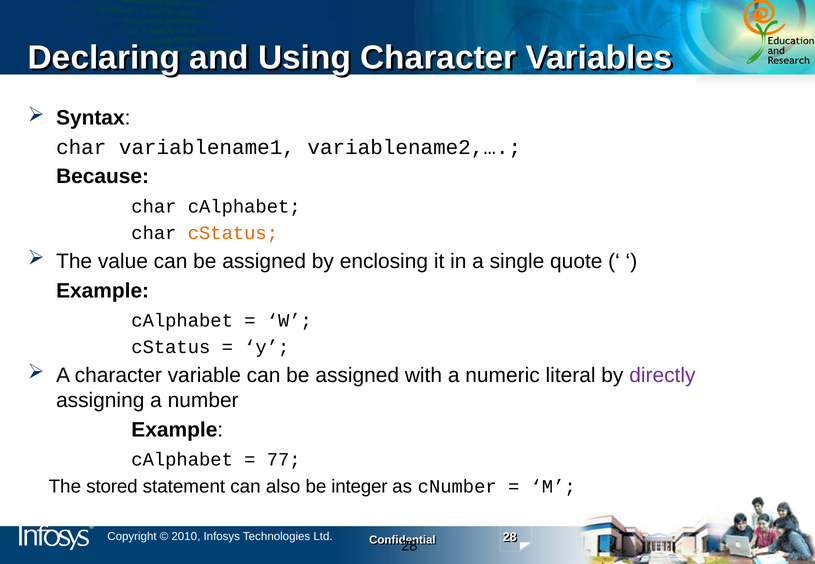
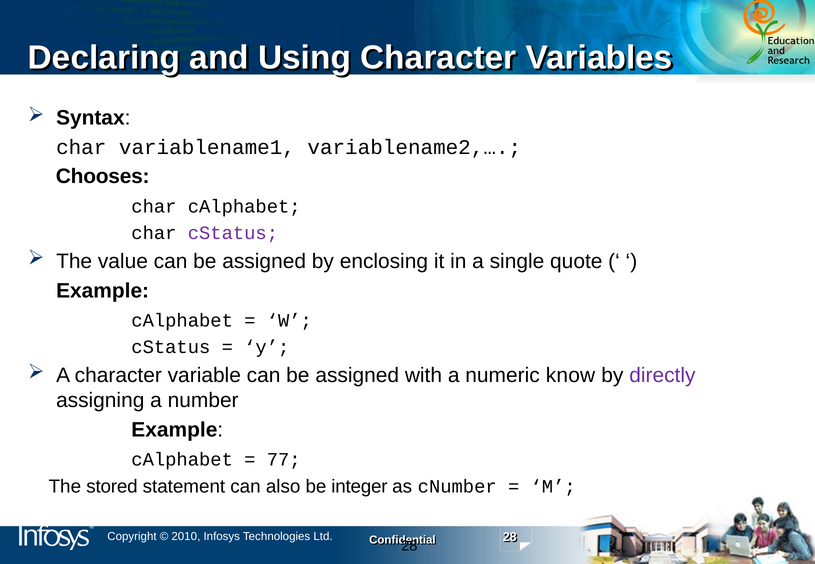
Because: Because -> Chooses (103, 177)
cStatus colour: orange -> purple (233, 233)
literal: literal -> know (570, 376)
